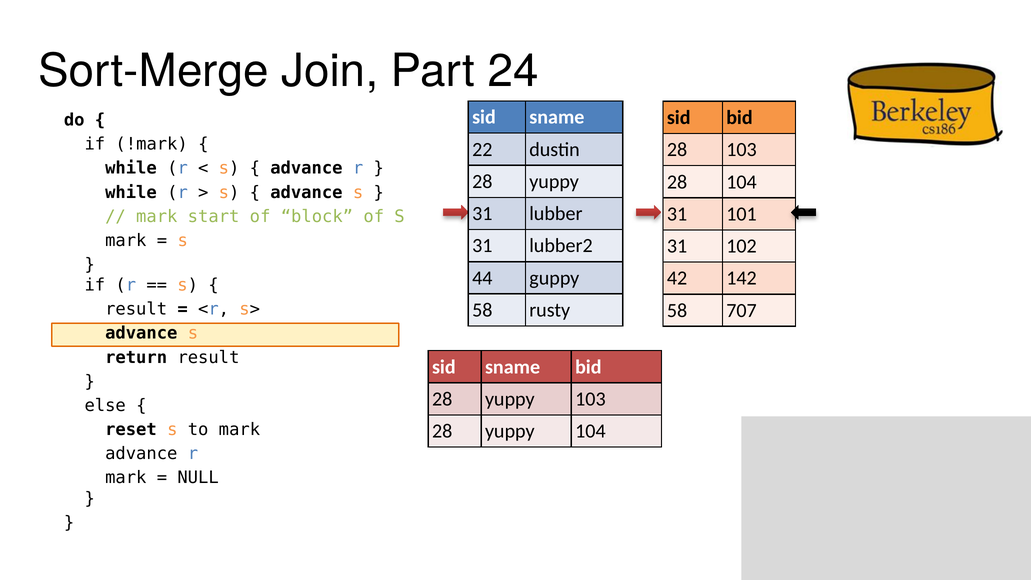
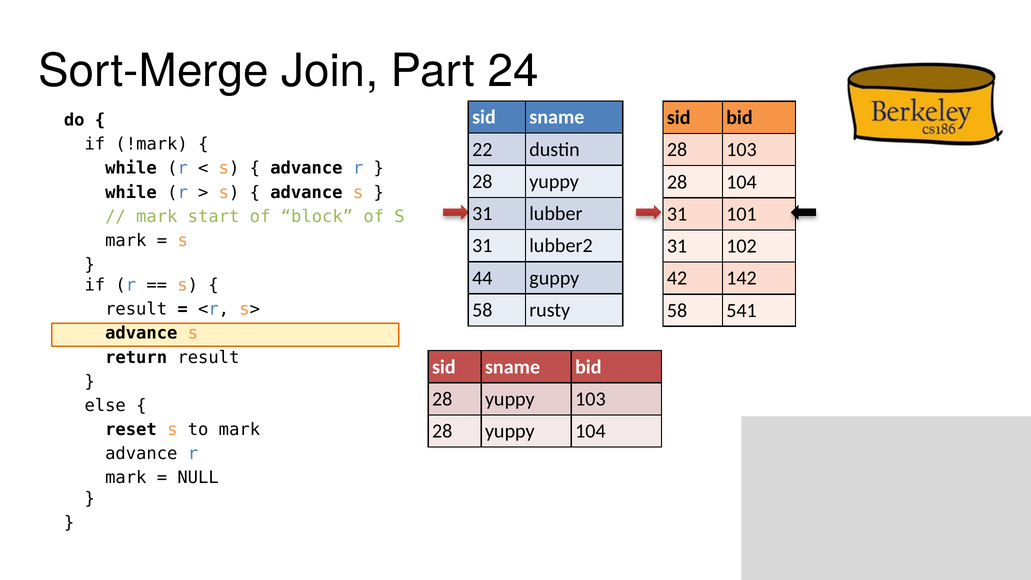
707: 707 -> 541 (742, 310)
